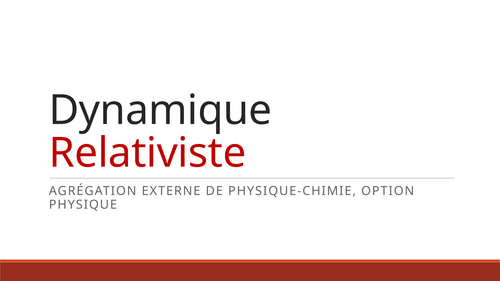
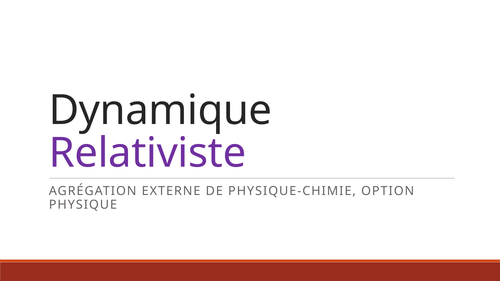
Relativiste colour: red -> purple (147, 153)
